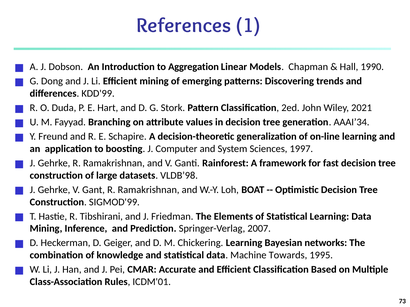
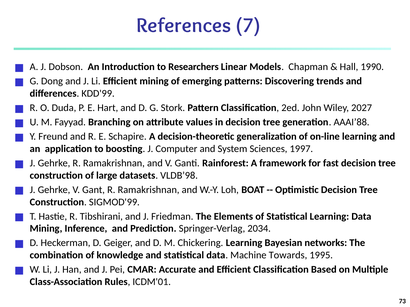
1: 1 -> 7 (248, 26)
Aggregation: Aggregation -> Researchers (194, 67)
2021: 2021 -> 2027 (362, 108)
AAAI’34: AAAI’34 -> AAAI’88 (352, 122)
2007: 2007 -> 2034 (259, 229)
